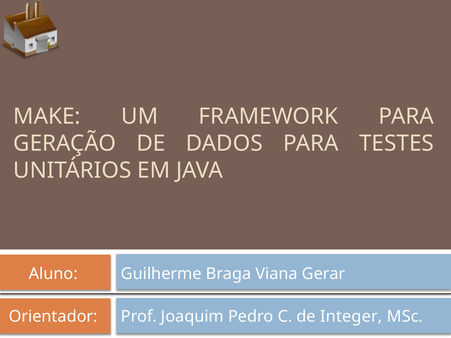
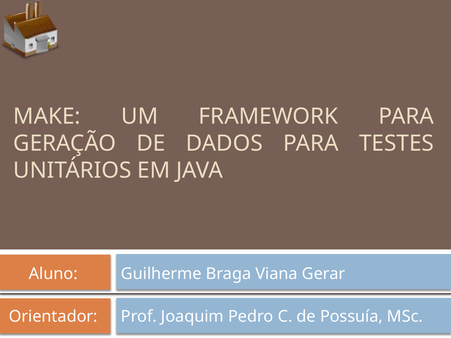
Integer: Integer -> Possuía (351, 317)
